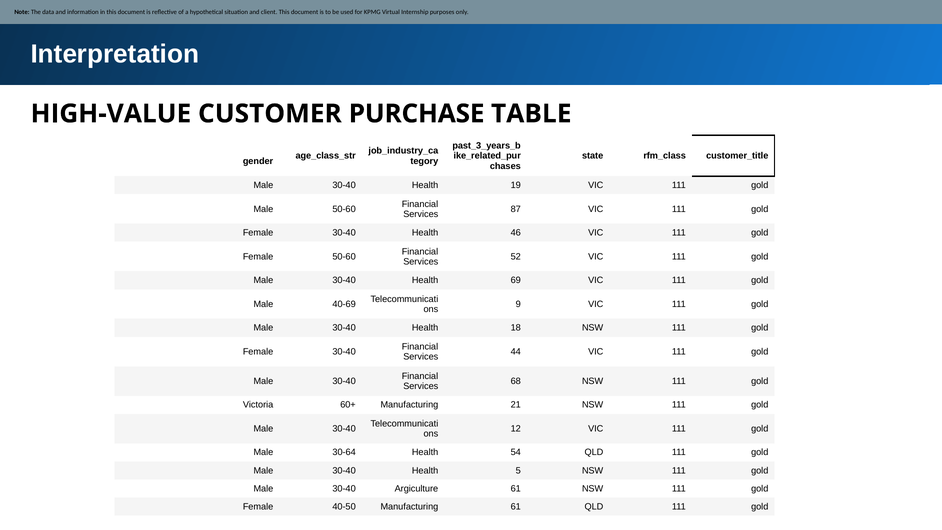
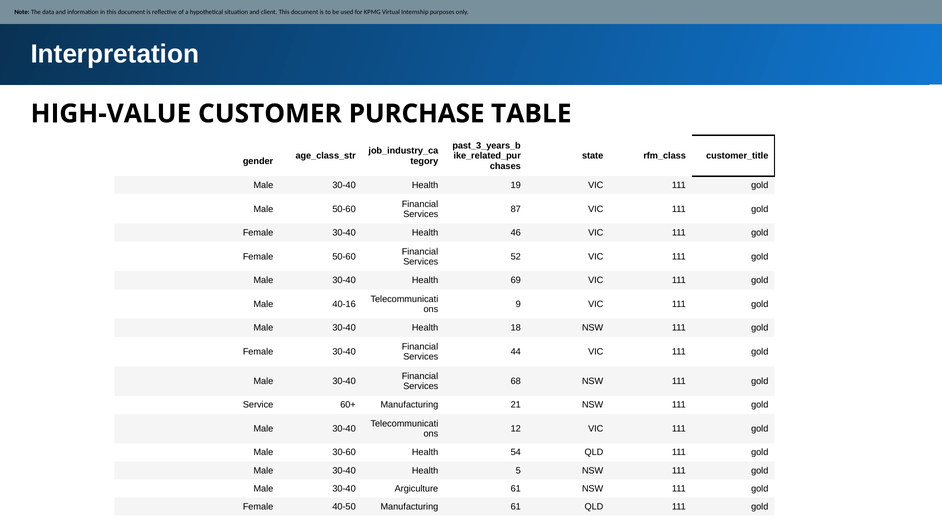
40-69: 40-69 -> 40-16 (344, 304)
Victoria: Victoria -> Service (258, 405)
30-64: 30-64 -> 30-60 (344, 452)
